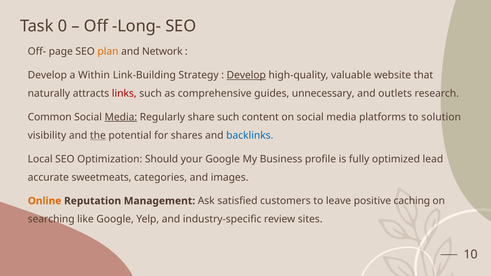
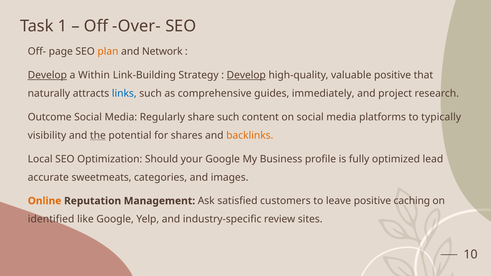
0: 0 -> 1 (62, 26)
Long-: Long- -> Over- (137, 26)
Develop underline: none -> present (47, 75)
valuable website: website -> positive (393, 75)
links colour: red -> blue (124, 94)
unnecessary: unnecessary -> immediately (323, 94)
outlets: outlets -> project (395, 94)
Common: Common -> Outcome (50, 117)
Media underline: present -> none (121, 117)
solution: solution -> typically (441, 117)
backlinks colour: blue -> orange (250, 136)
searching: searching -> identified (51, 219)
